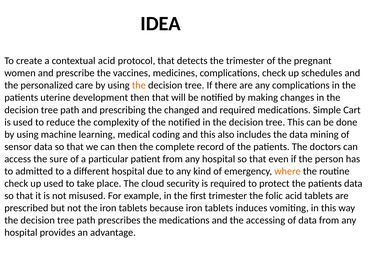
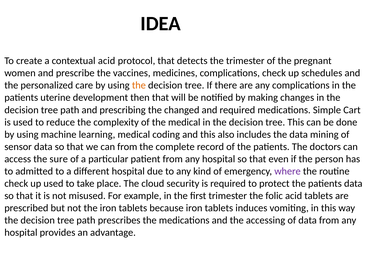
the notified: notified -> medical (184, 122)
can then: then -> from (127, 147)
where colour: orange -> purple (288, 171)
